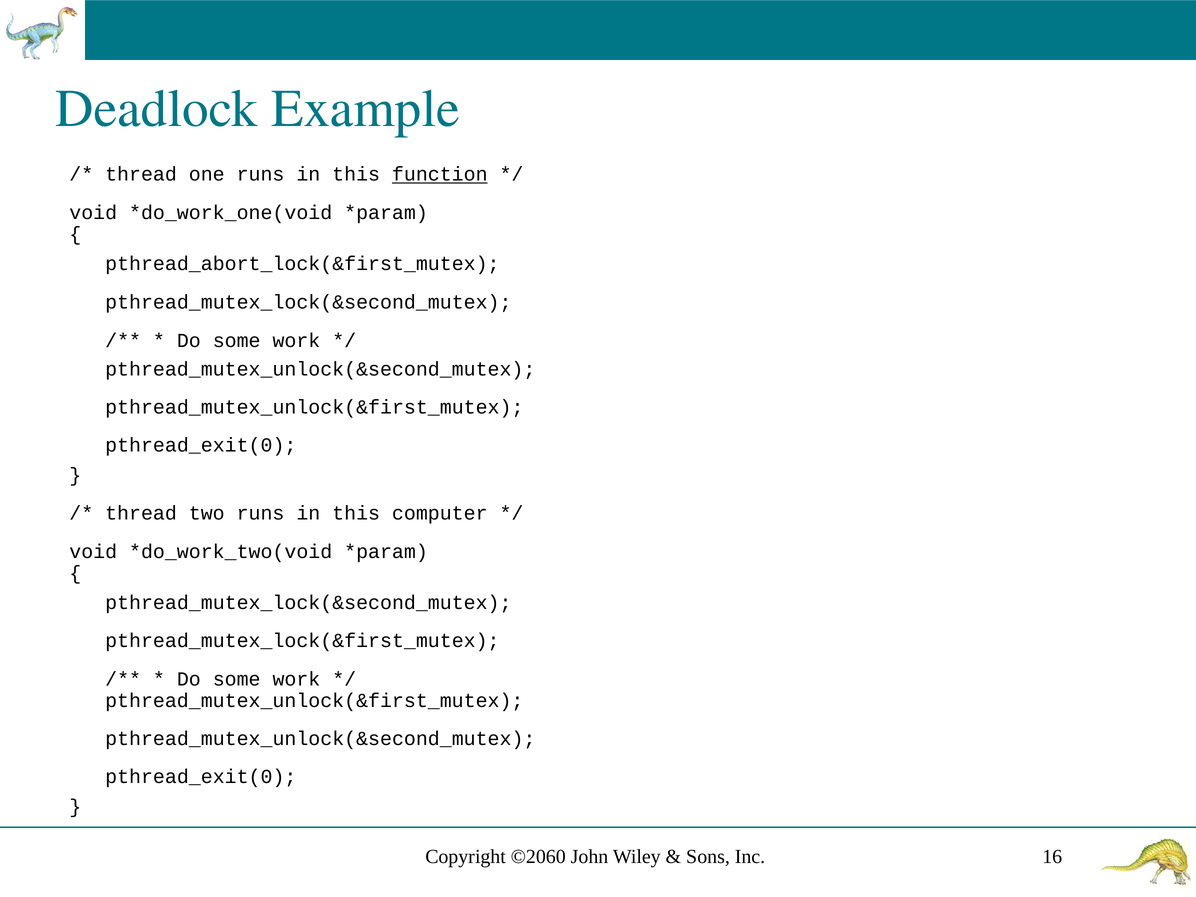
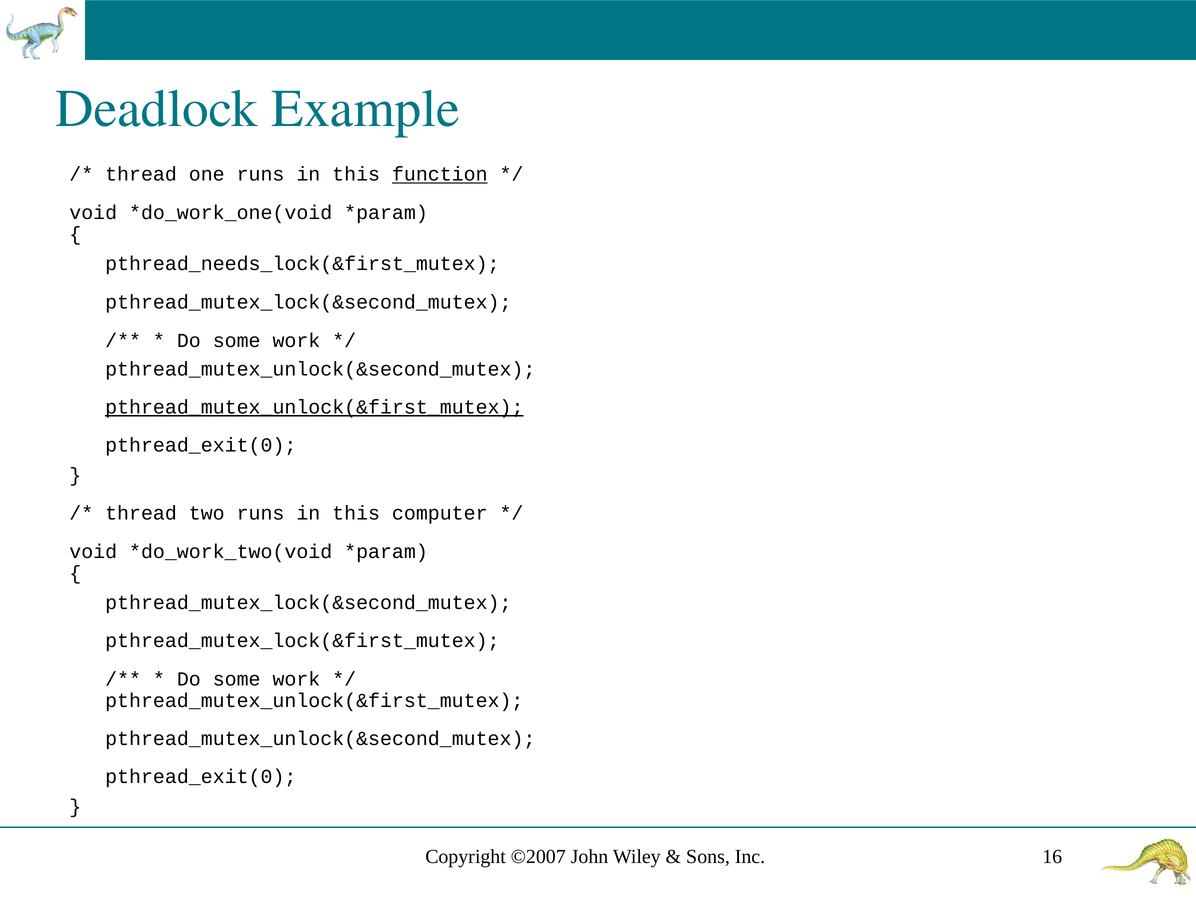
pthread_abort_lock(&first_mutex: pthread_abort_lock(&first_mutex -> pthread_needs_lock(&first_mutex (302, 264)
pthread_mutex_unlock(&first_mutex underline: none -> present (314, 407)
©2060: ©2060 -> ©2007 (538, 857)
